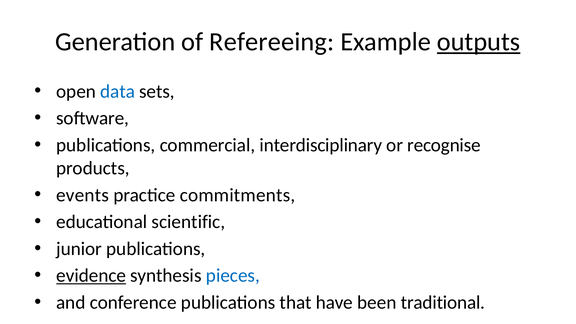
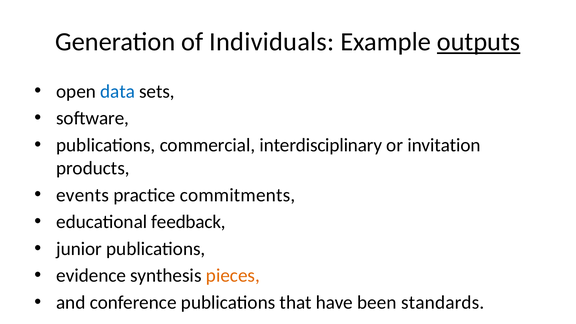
Refereeing: Refereeing -> Individuals (272, 42)
recognise: recognise -> invitation (444, 145)
scientific: scientific -> feedback (189, 222)
evidence underline: present -> none (91, 276)
pieces colour: blue -> orange (233, 276)
traditional: traditional -> standards (443, 303)
